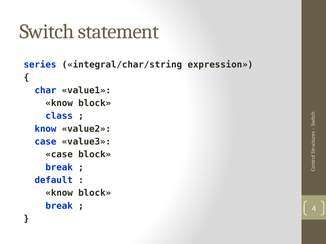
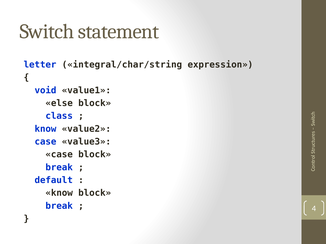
series: series -> letter (40, 65)
char: char -> void (45, 90)
know: know -> else (59, 103)
